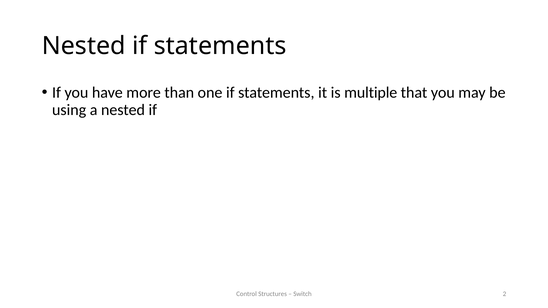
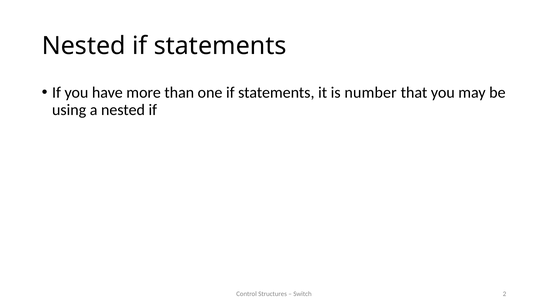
multiple: multiple -> number (371, 93)
